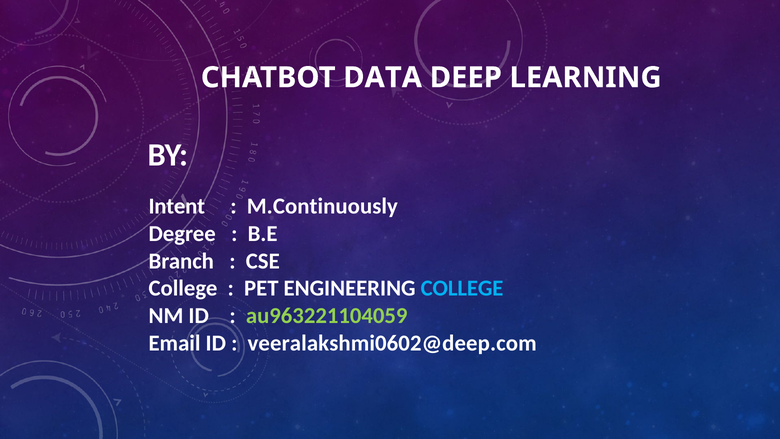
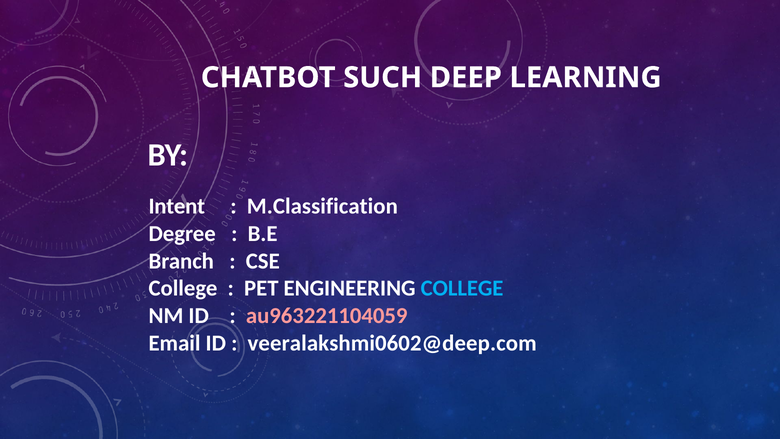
DATA: DATA -> SUCH (383, 78)
M.Continuously: M.Continuously -> M.Classification (322, 206)
au963221104059 colour: light green -> pink (327, 316)
